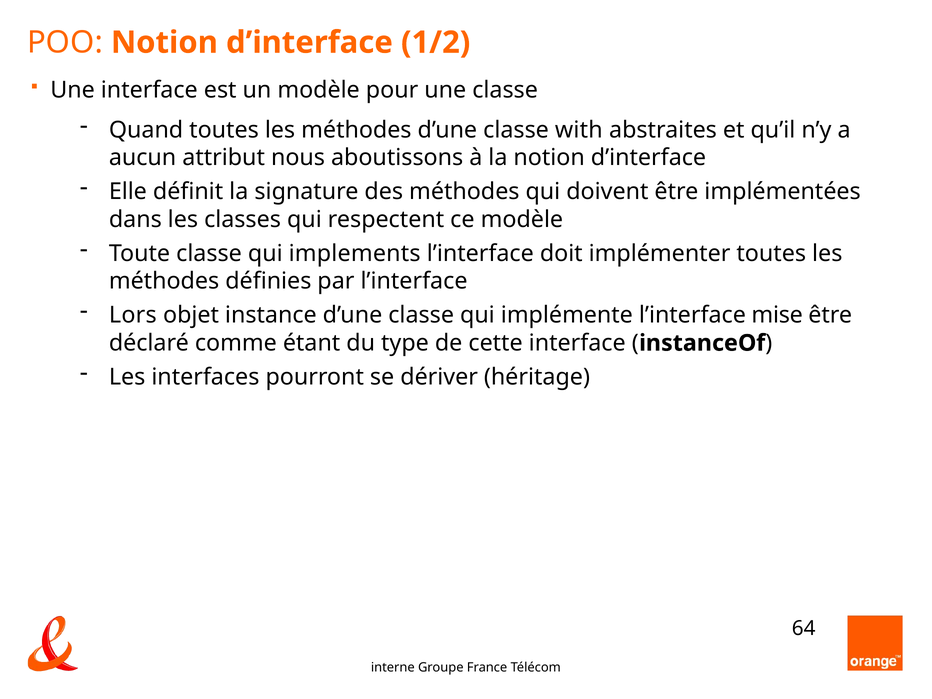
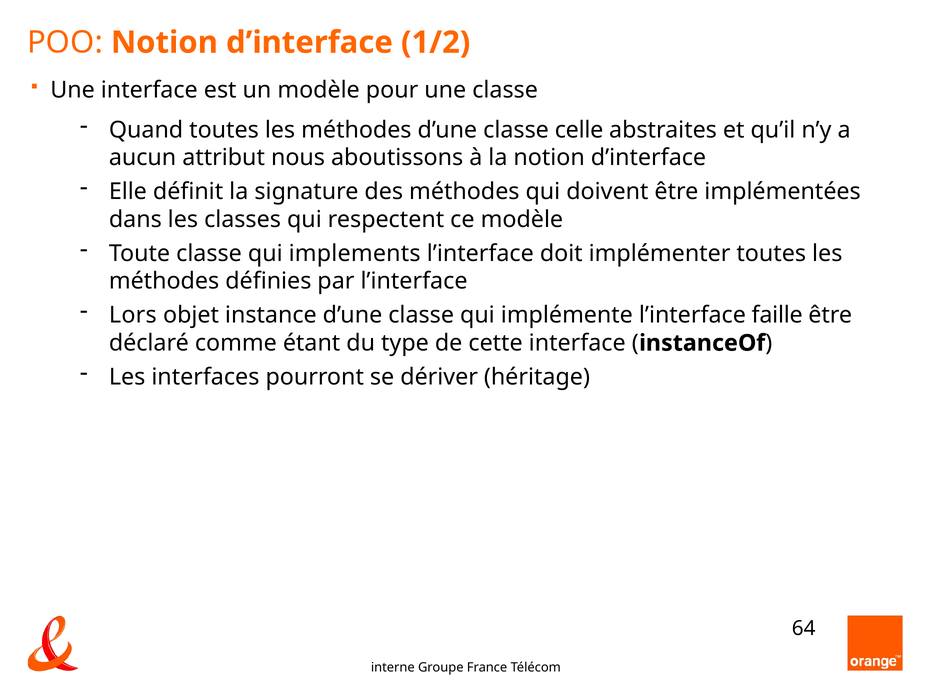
with: with -> celle (579, 130)
mise: mise -> faille (777, 315)
